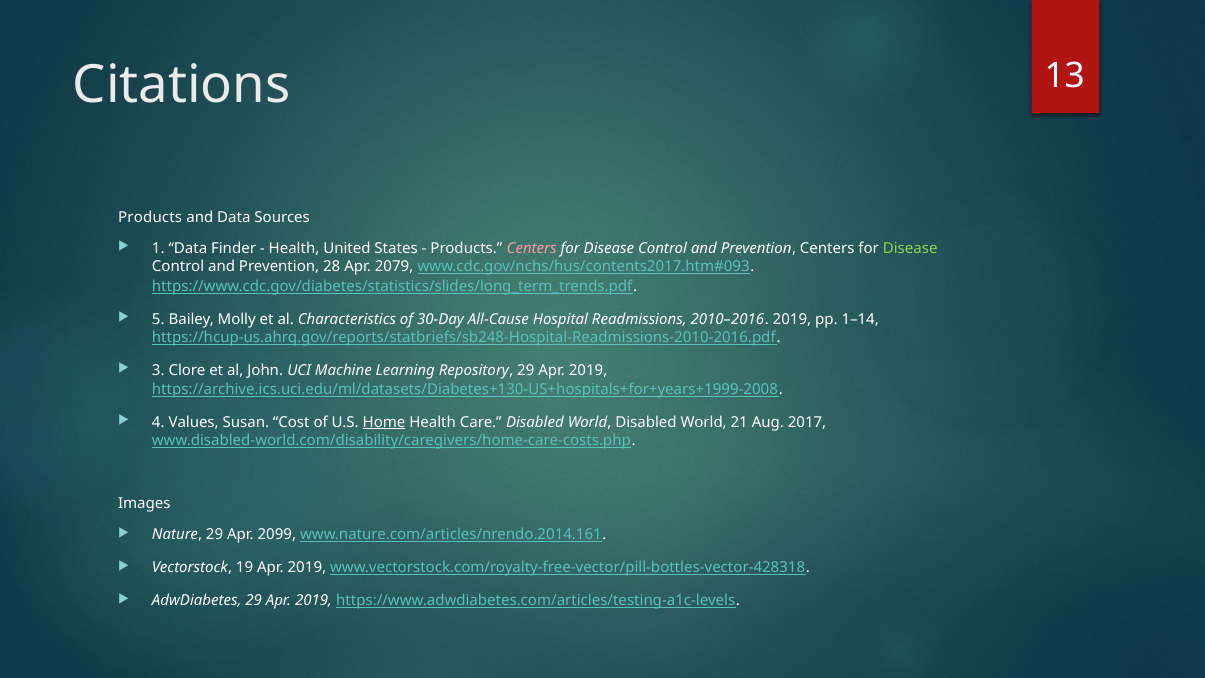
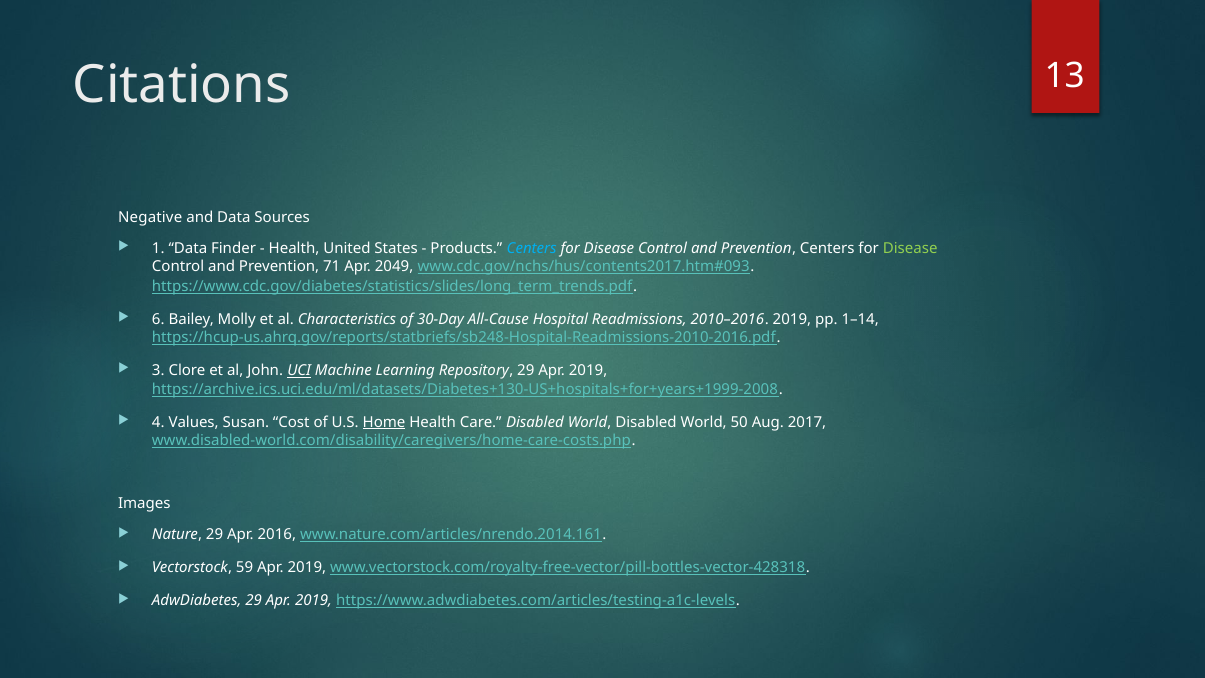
Products: Products -> Negative (150, 218)
Centers colour: pink -> light blue (532, 248)
28: 28 -> 71 (332, 266)
2079: 2079 -> 2049 (394, 266)
5: 5 -> 6 (158, 320)
UCI underline: none -> present (299, 371)
21: 21 -> 50 (739, 422)
2099: 2099 -> 2016 (277, 534)
19: 19 -> 59 (245, 567)
